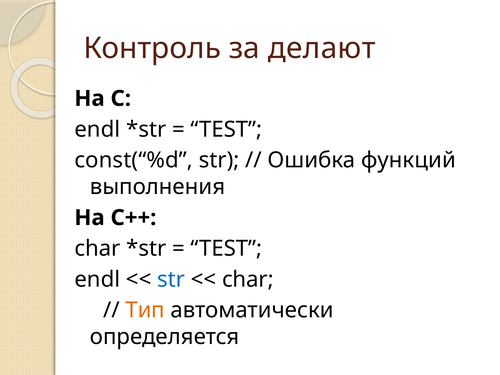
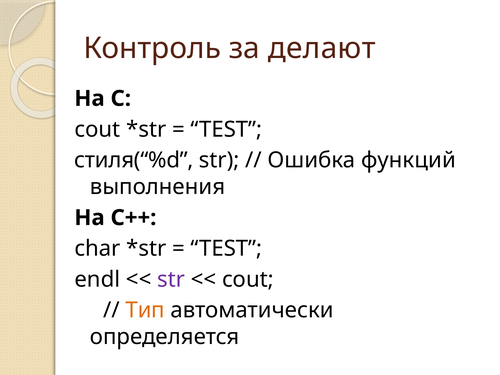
endl: endl -> cout (97, 129)
const(“%d: const(“%d -> стиля(“%d (134, 160)
str colour: blue -> purple (171, 279)
char: char -> cout (248, 279)
